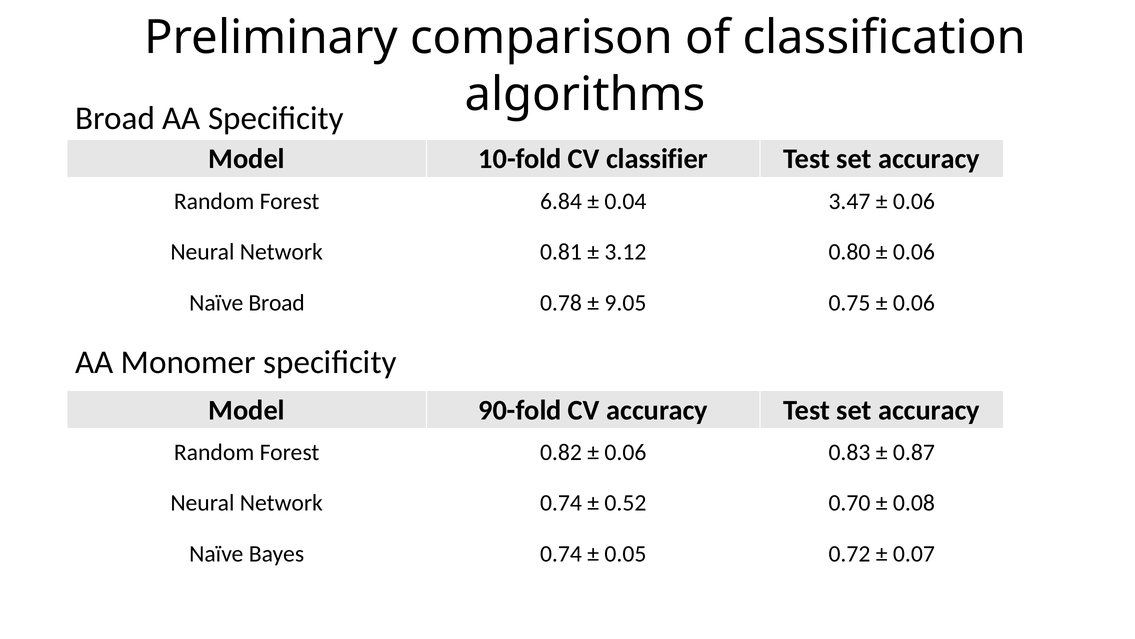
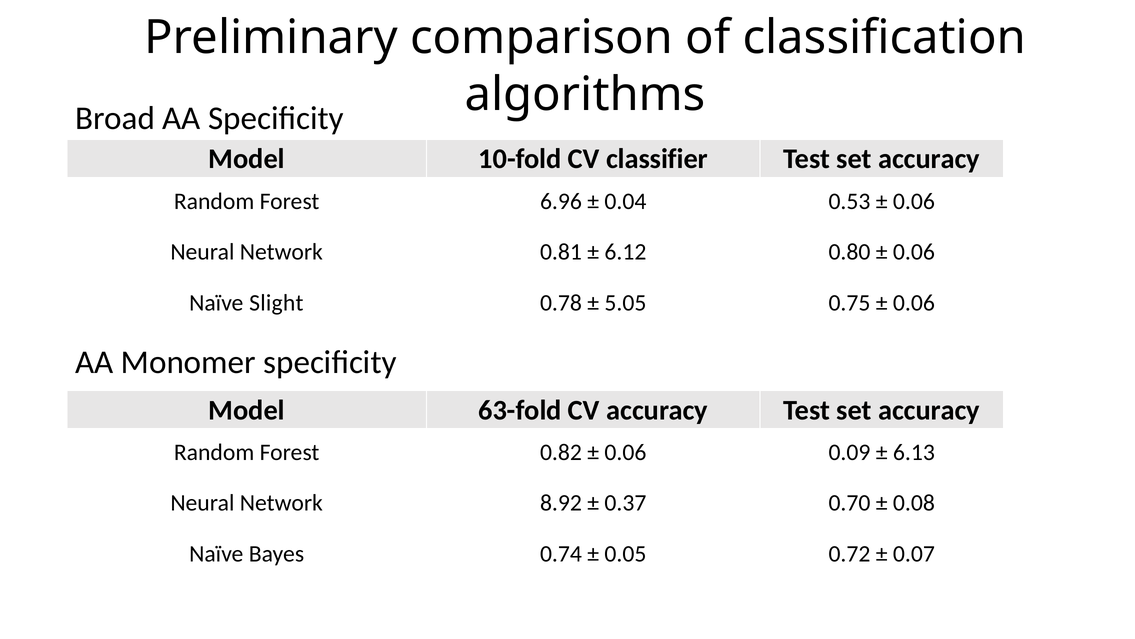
6.84: 6.84 -> 6.96 (561, 201)
3.47: 3.47 -> 0.53 (849, 201)
3.12: 3.12 -> 6.12 (625, 252)
Naïve Broad: Broad -> Slight (276, 303)
9.05: 9.05 -> 5.05 (625, 303)
90-fold: 90-fold -> 63-fold (520, 410)
0.83: 0.83 -> 0.09 (849, 452)
0.87: 0.87 -> 6.13 (914, 452)
Network 0.74: 0.74 -> 8.92 (561, 503)
0.52: 0.52 -> 0.37 (625, 503)
